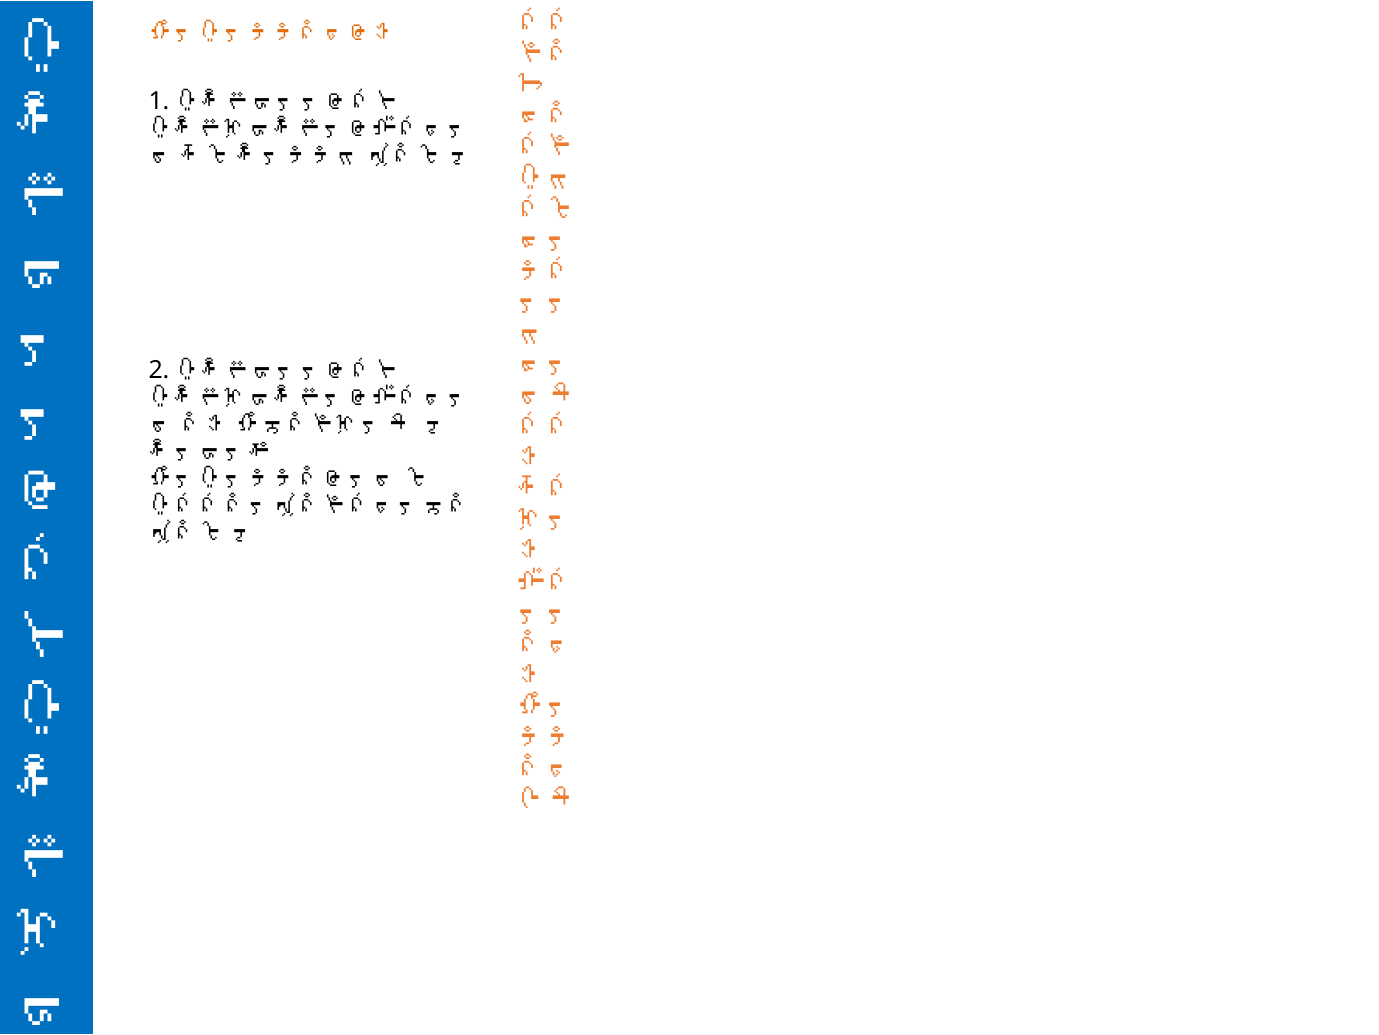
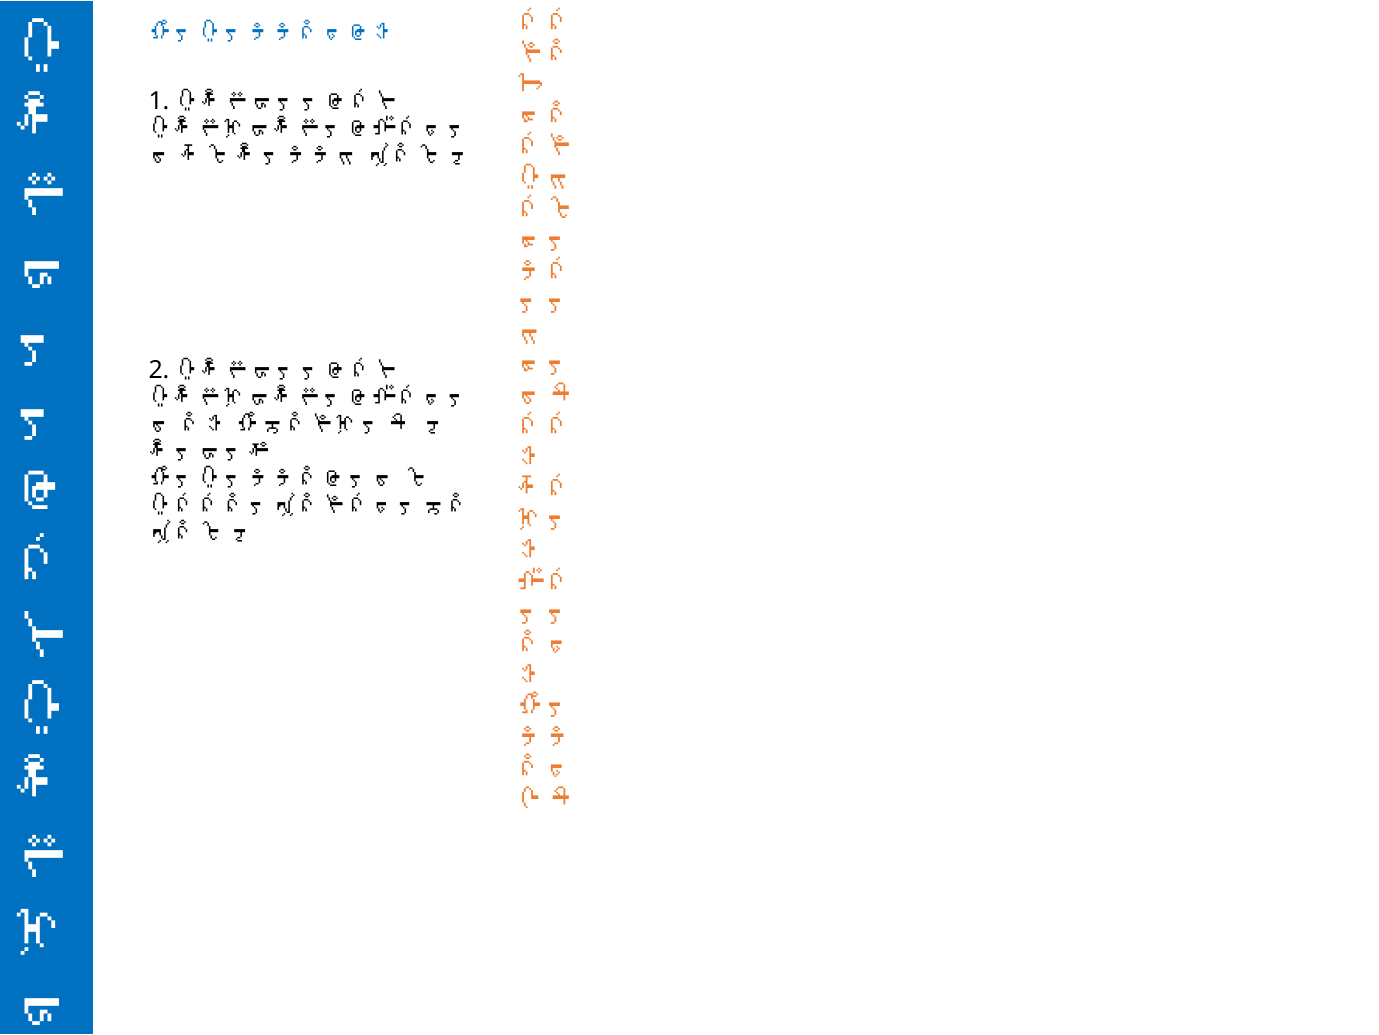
ᡥᡪᢔᡪᡱᡱᡭᢑᢙᡧ colour: orange -> blue (273, 33)
